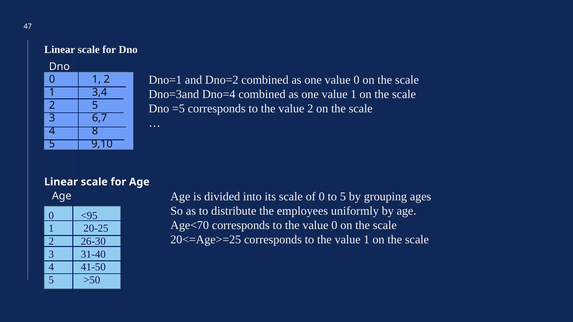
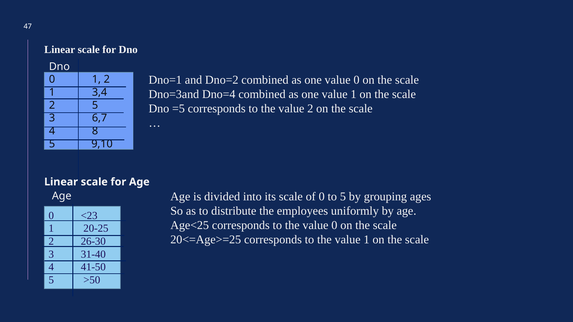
<95: <95 -> <23 (89, 216)
Age<70: Age<70 -> Age<25 (190, 226)
